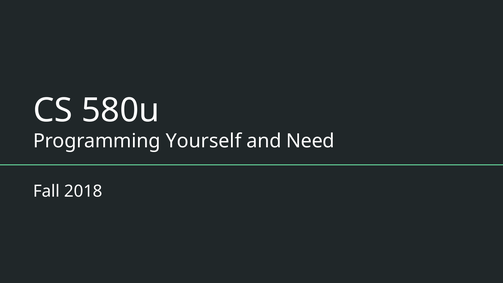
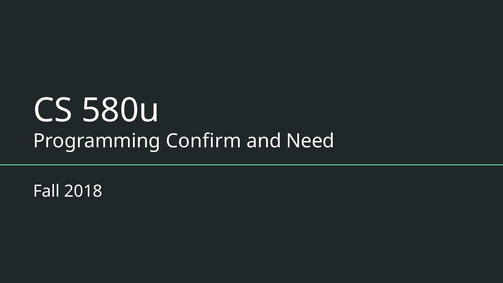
Yourself: Yourself -> Confirm (204, 141)
